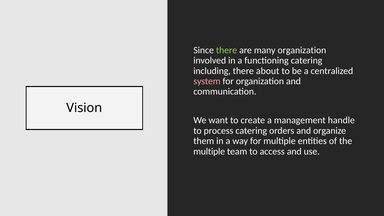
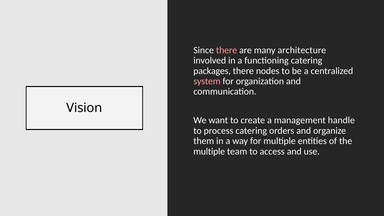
there colour: light green -> pink (227, 50)
many organization: organization -> architecture (302, 50)
including: including -> packages (212, 71)
about: about -> nodes (268, 71)
